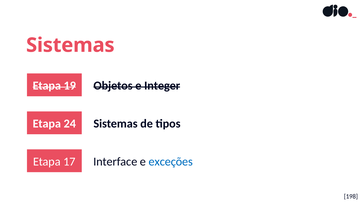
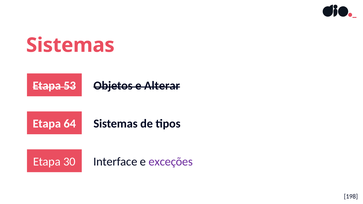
19: 19 -> 53 (70, 86)
Integer: Integer -> Alterar (162, 86)
24: 24 -> 64 (70, 124)
17: 17 -> 30 (69, 162)
exceções colour: blue -> purple (171, 162)
